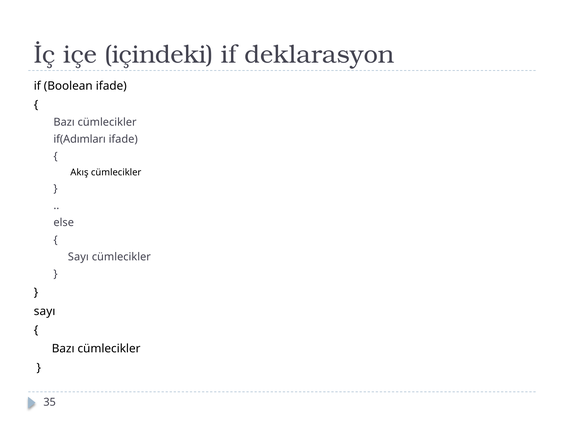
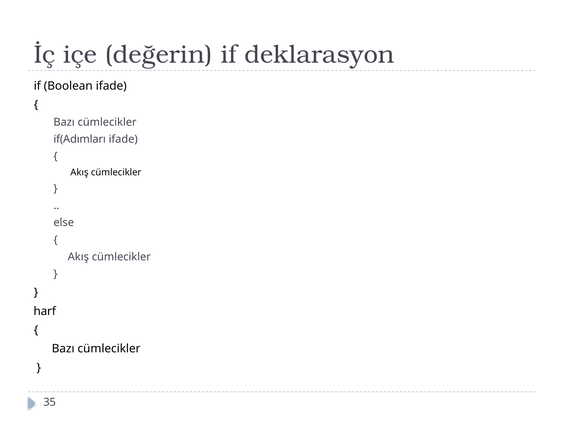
içindeki: içindeki -> değerin (159, 54)
Sayı: Sayı -> Akış (78, 257)
sayı: sayı -> harf (45, 311)
